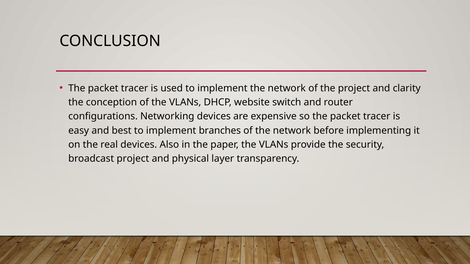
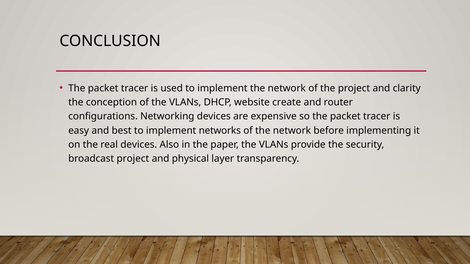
switch: switch -> create (287, 102)
branches: branches -> networks (220, 131)
